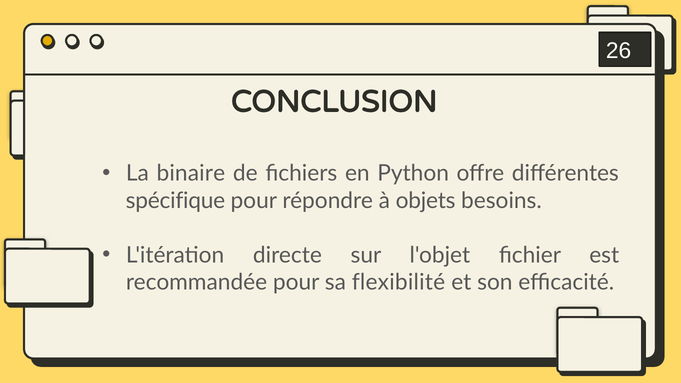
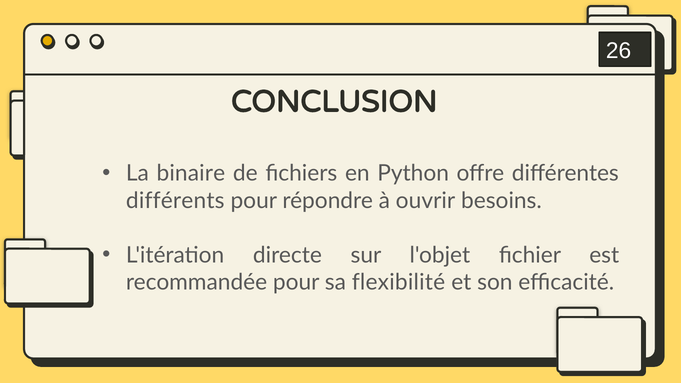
spécifique: spécifique -> différents (175, 201)
objets: objets -> ouvrir (425, 201)
